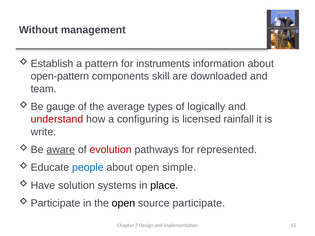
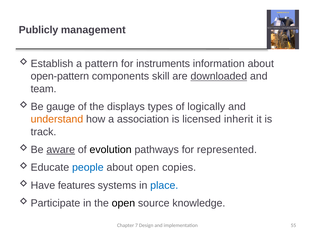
Without: Without -> Publicly (38, 30)
downloaded underline: none -> present (219, 76)
average: average -> displays (126, 107)
understand colour: red -> orange (57, 119)
configuring: configuring -> association (143, 119)
rainfall: rainfall -> inherit (239, 119)
write: write -> track (43, 132)
evolution colour: red -> black (111, 150)
simple: simple -> copies (179, 168)
solution: solution -> features (77, 186)
place colour: black -> blue (164, 186)
participate: participate -> knowledge (199, 203)
